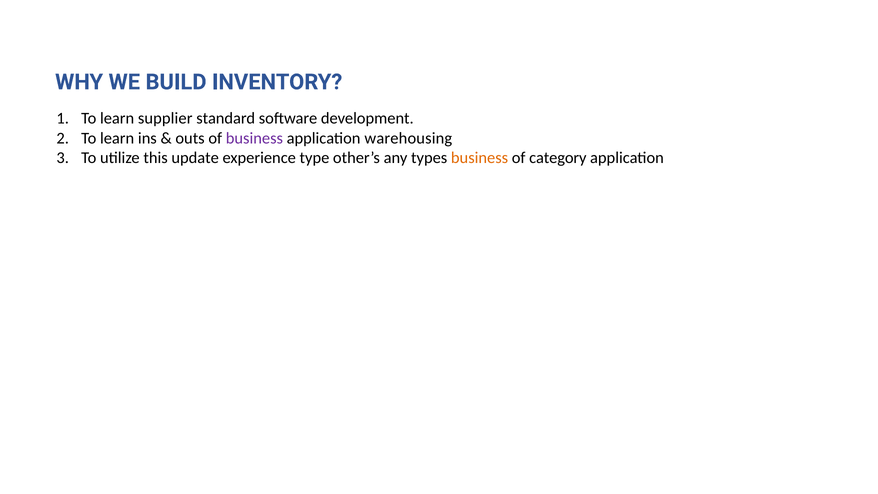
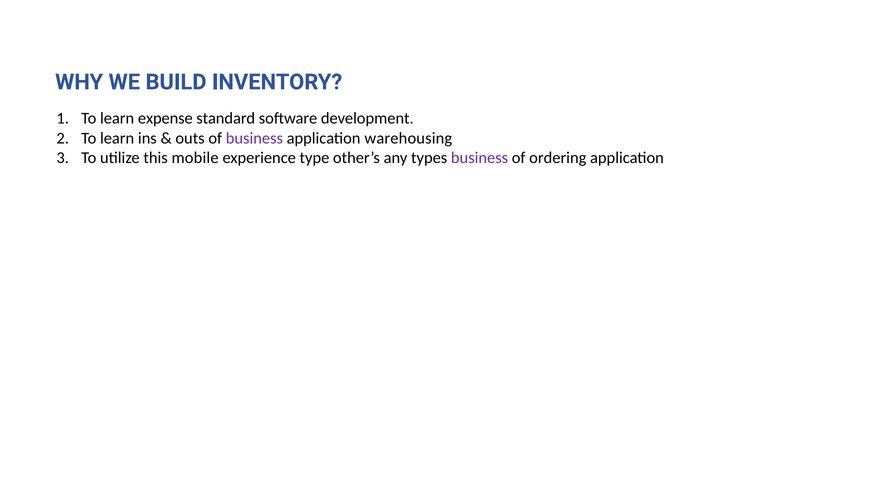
supplier: supplier -> expense (165, 118)
update: update -> mobile (195, 158)
business colour: orange -> purple (480, 158)
category: category -> ordering (558, 158)
